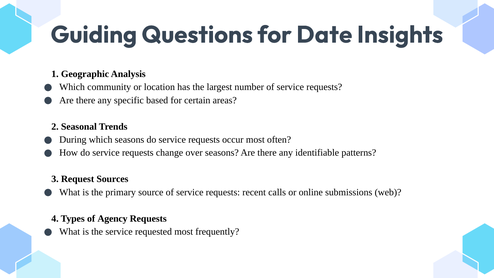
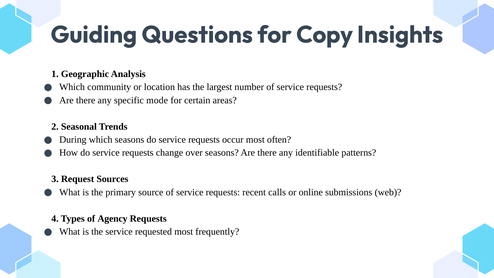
Date: Date -> Copy (325, 35)
based: based -> mode (157, 100)
